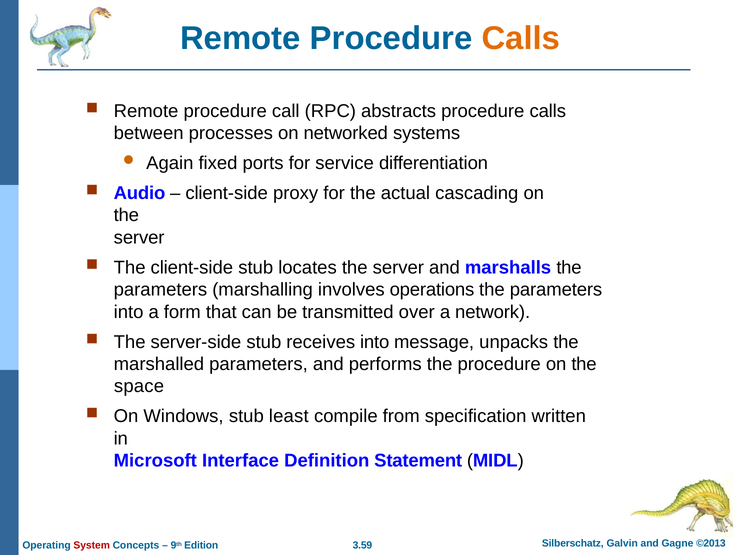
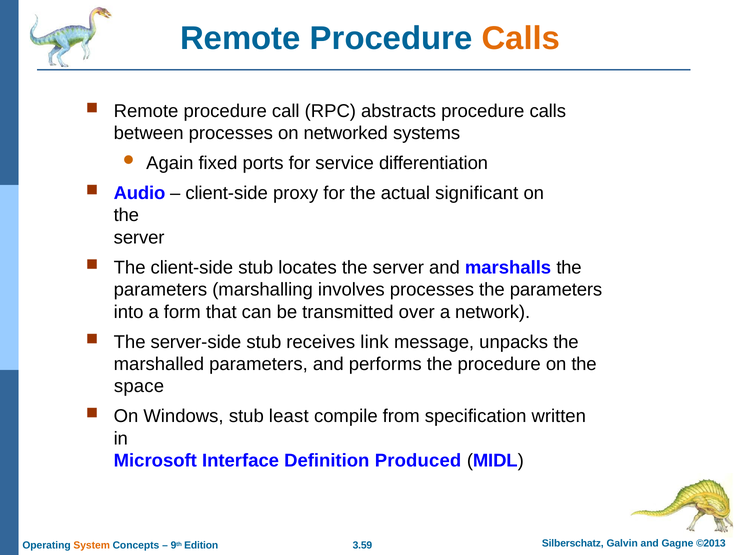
cascading: cascading -> significant (477, 193)
involves operations: operations -> processes (432, 290)
receives into: into -> link (375, 342)
Statement: Statement -> Produced (418, 461)
System colour: red -> orange (92, 546)
